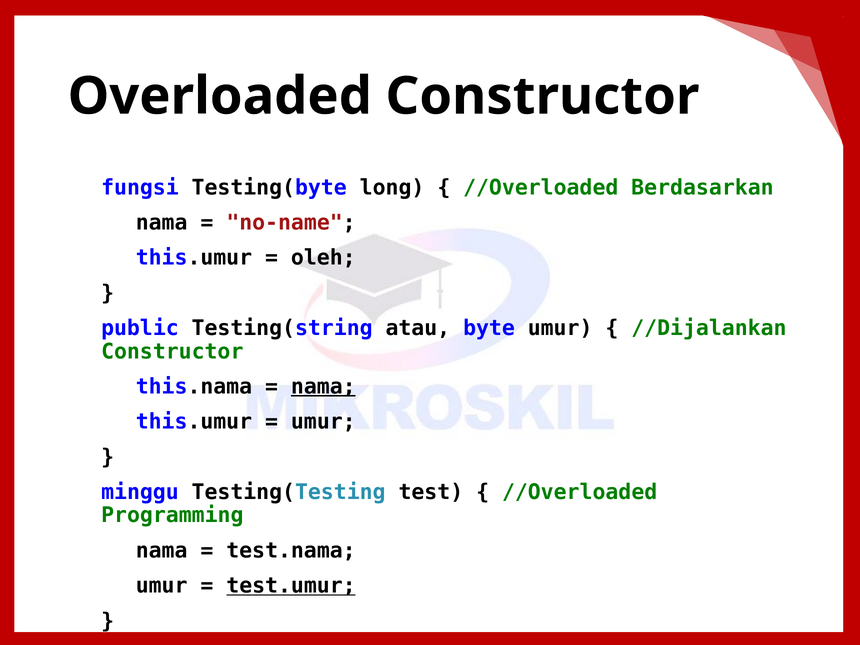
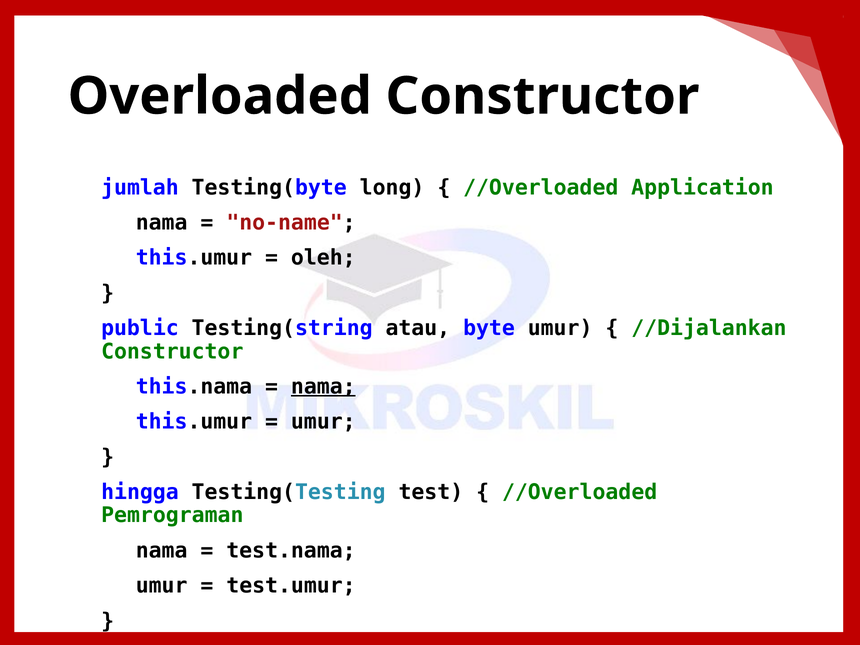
fungsi: fungsi -> jumlah (140, 187)
Berdasarkan: Berdasarkan -> Application (702, 187)
minggu: minggu -> hingga (140, 492)
Programming: Programming -> Pemrograman (172, 515)
test.umur underline: present -> none (291, 586)
